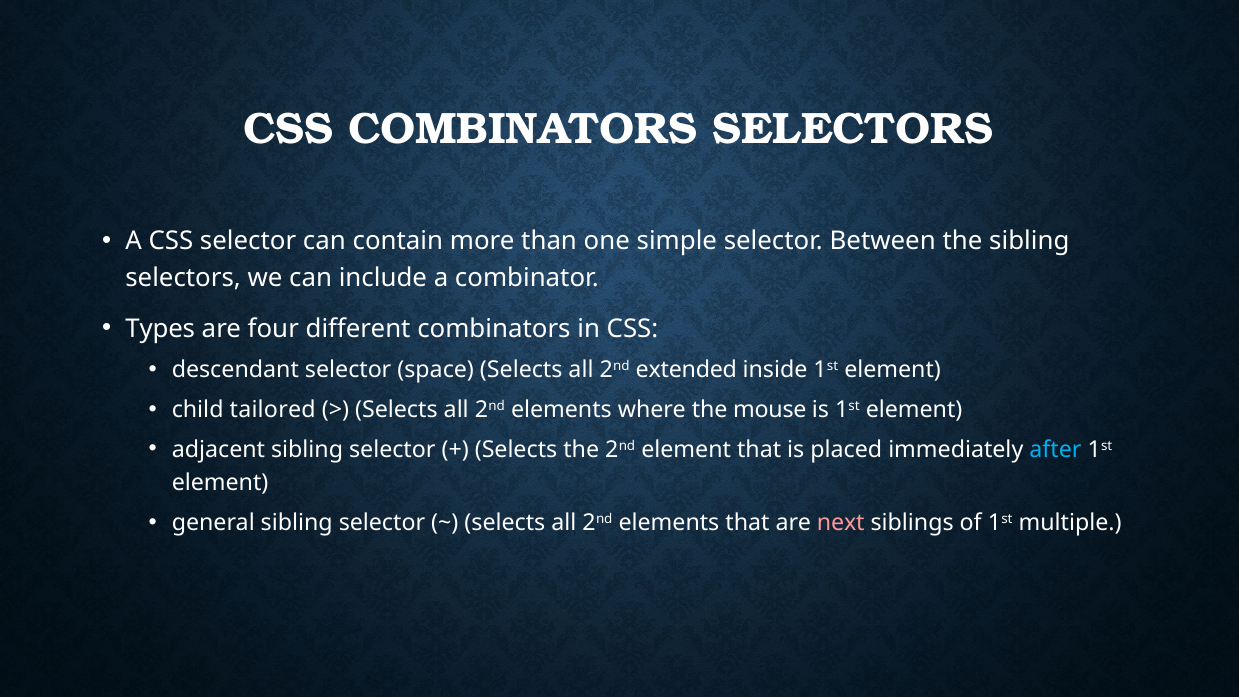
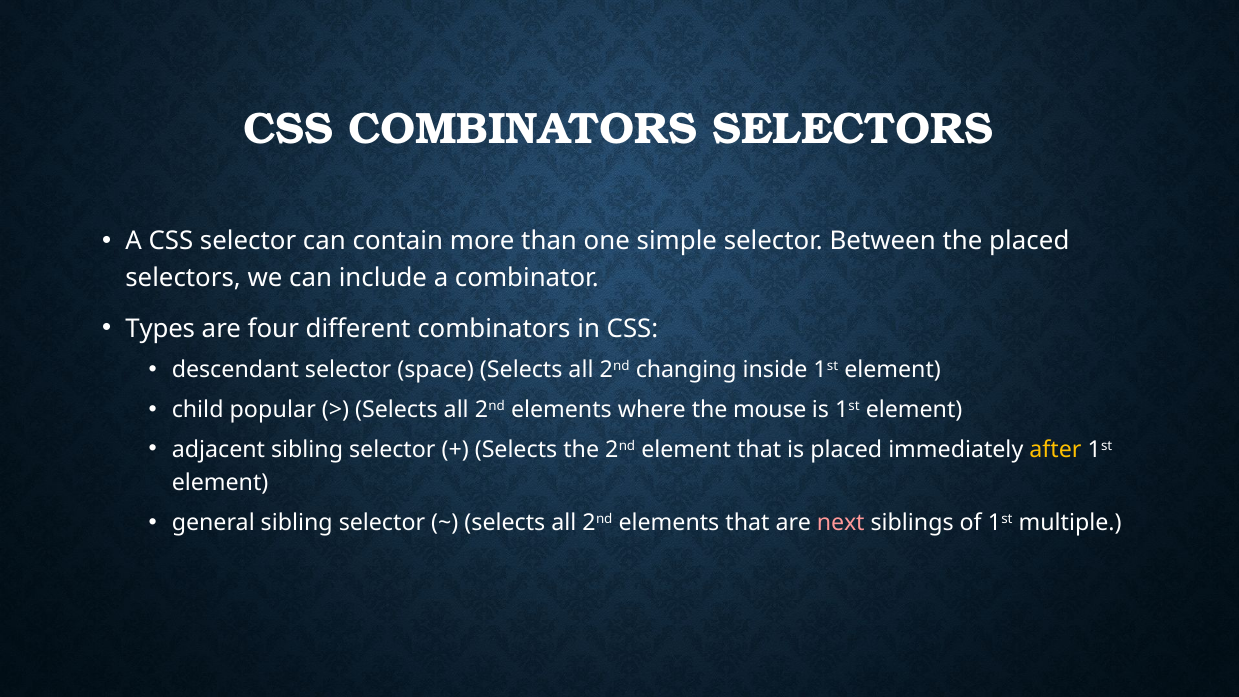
the sibling: sibling -> placed (1029, 241)
extended: extended -> changing (686, 370)
tailored: tailored -> popular (273, 410)
after colour: light blue -> yellow (1055, 449)
